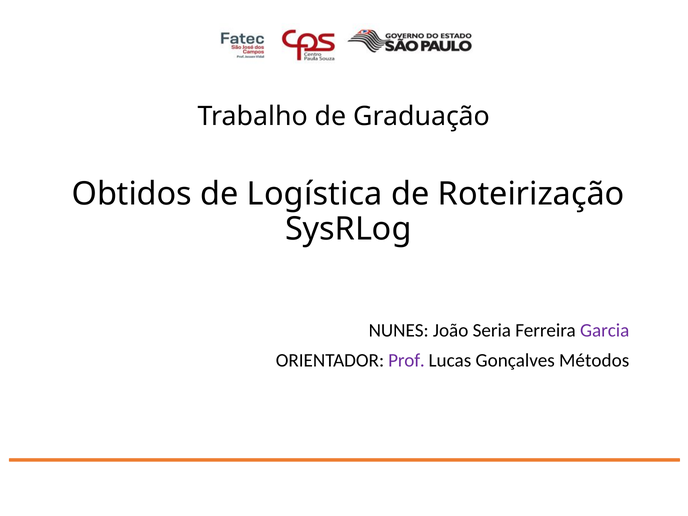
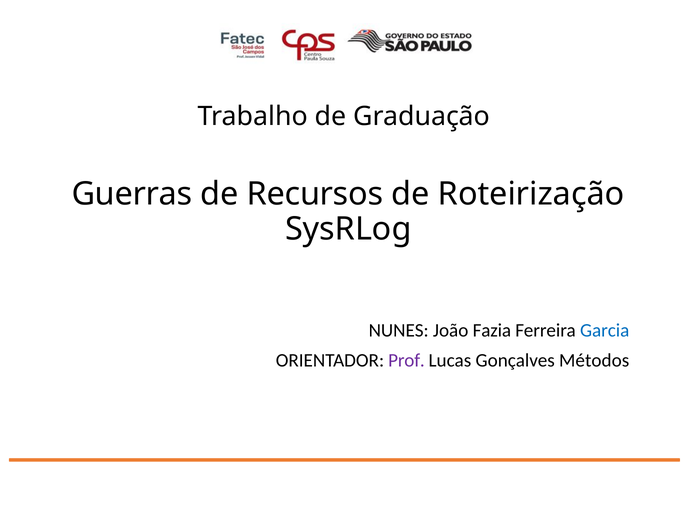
Obtidos: Obtidos -> Guerras (132, 194)
Logística: Logística -> Recursos (315, 194)
Seria: Seria -> Fazia (492, 330)
Garcia colour: purple -> blue (605, 330)
